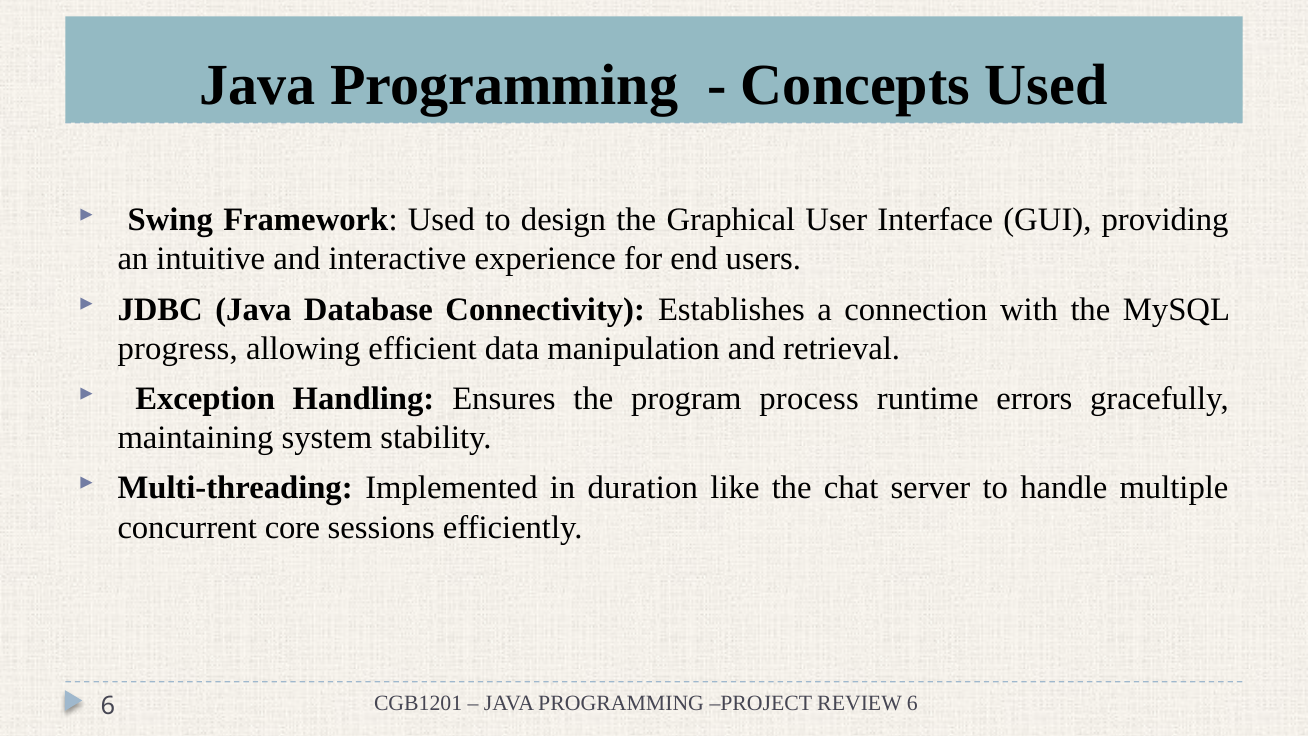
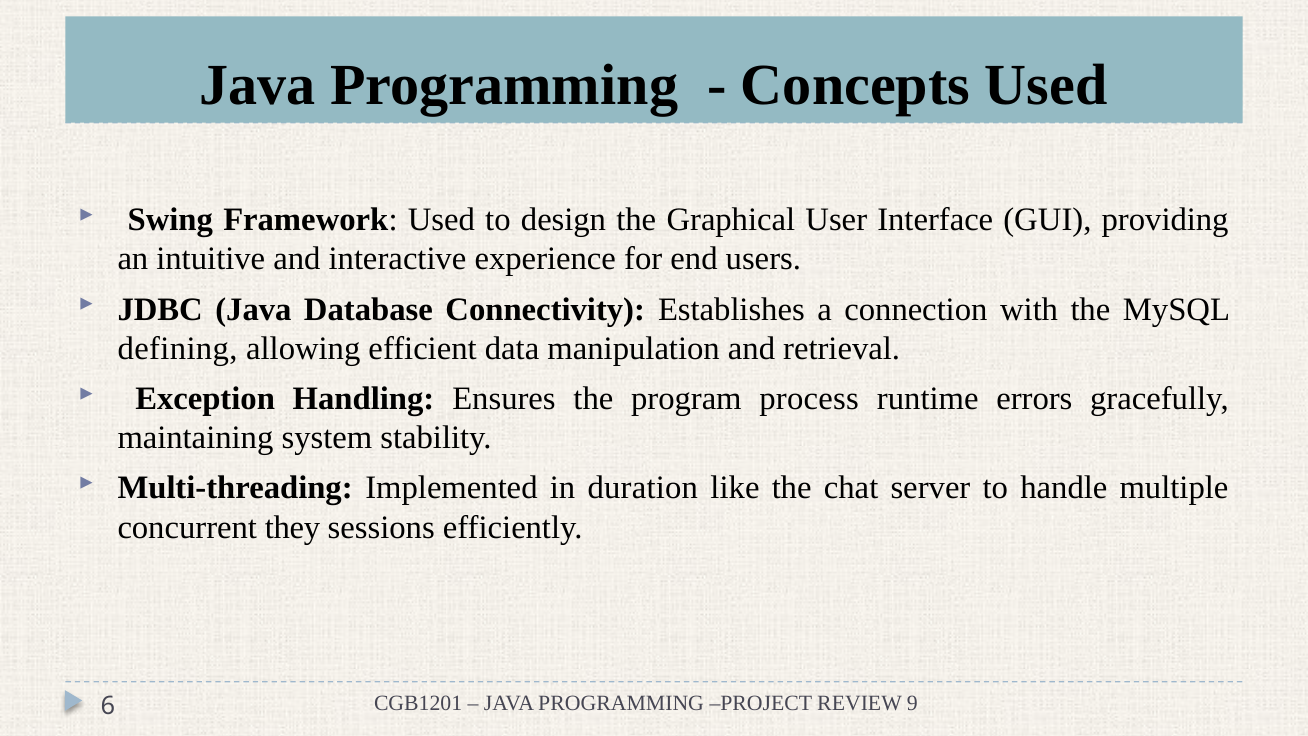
progress: progress -> defining (178, 348)
core: core -> they (292, 527)
REVIEW 6: 6 -> 9 (912, 703)
